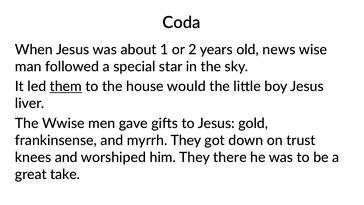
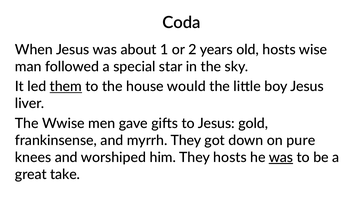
old news: news -> hosts (279, 50)
trust: trust -> pure (301, 140)
They there: there -> hosts (230, 157)
was underline: none -> present (281, 157)
